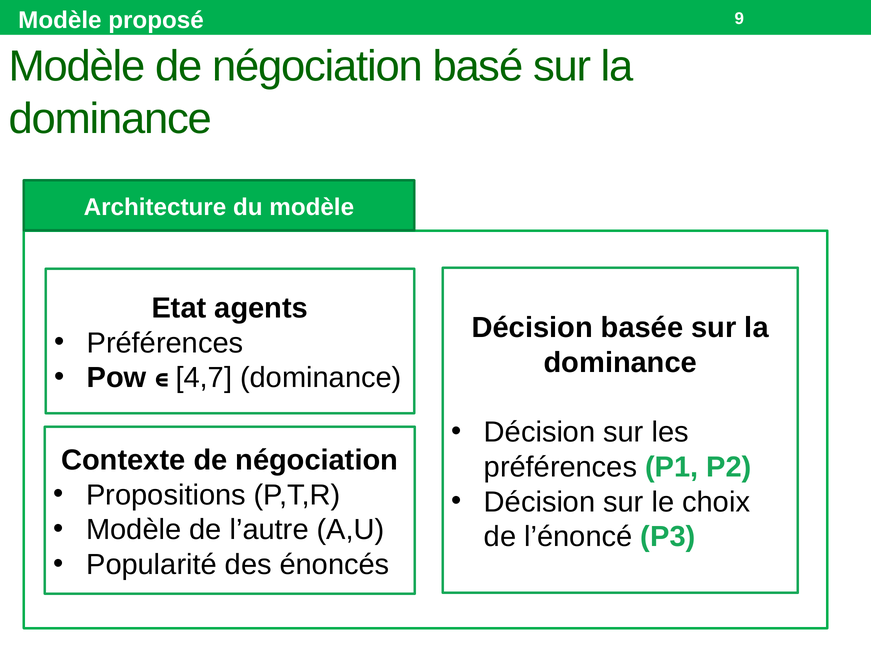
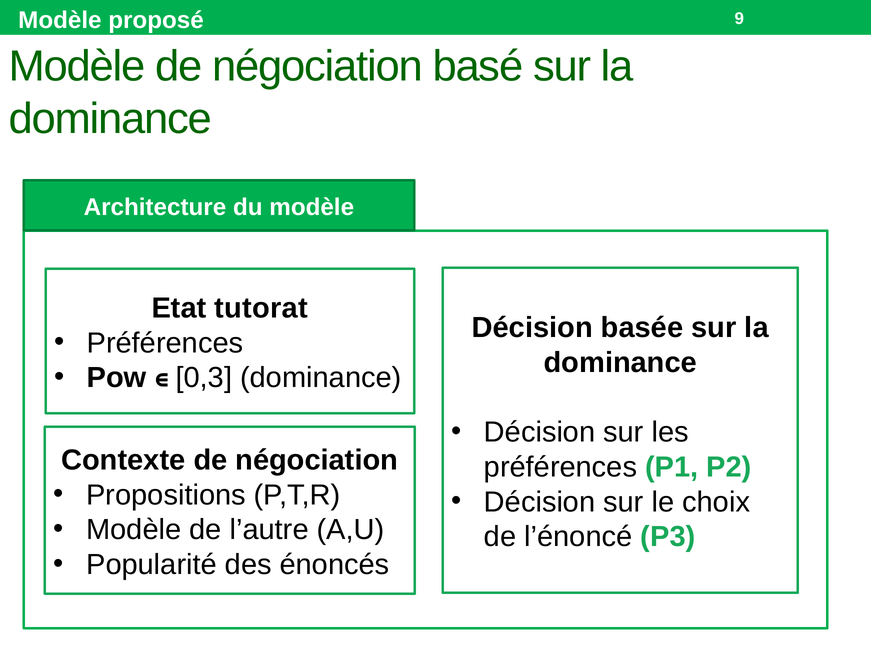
agents: agents -> tutorat (261, 308)
4,7: 4,7 -> 0,3 (204, 378)
